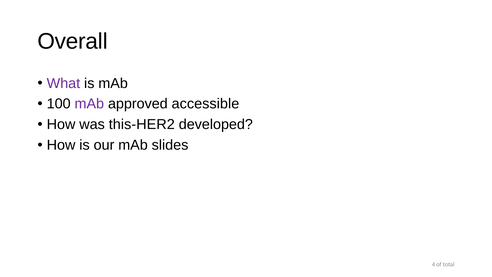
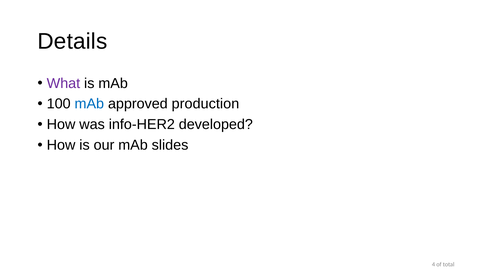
Overall: Overall -> Details (72, 41)
mAb colour: purple -> blue (89, 104)
accessible: accessible -> production (205, 104)
this-HER2: this-HER2 -> info-HER2 (142, 124)
